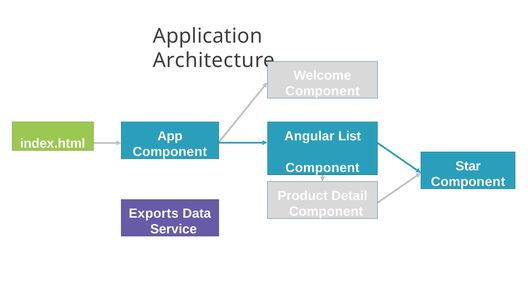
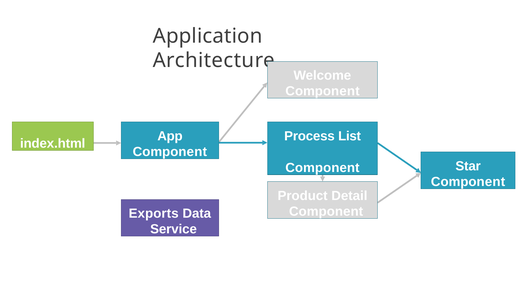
Angular: Angular -> Process (309, 136)
